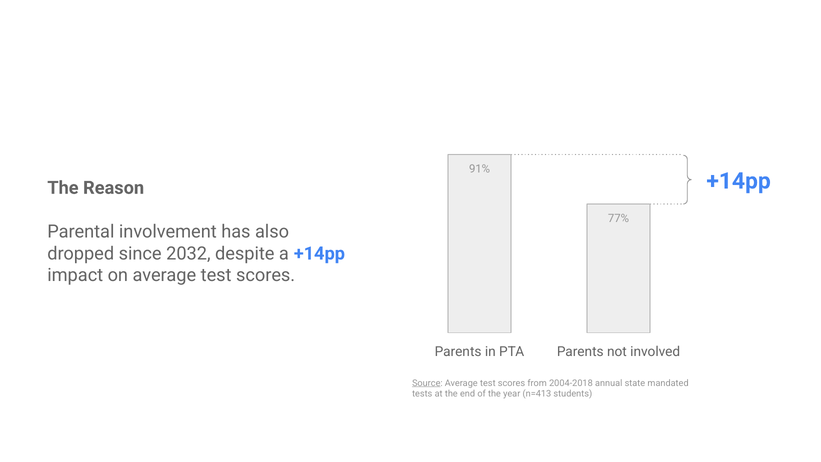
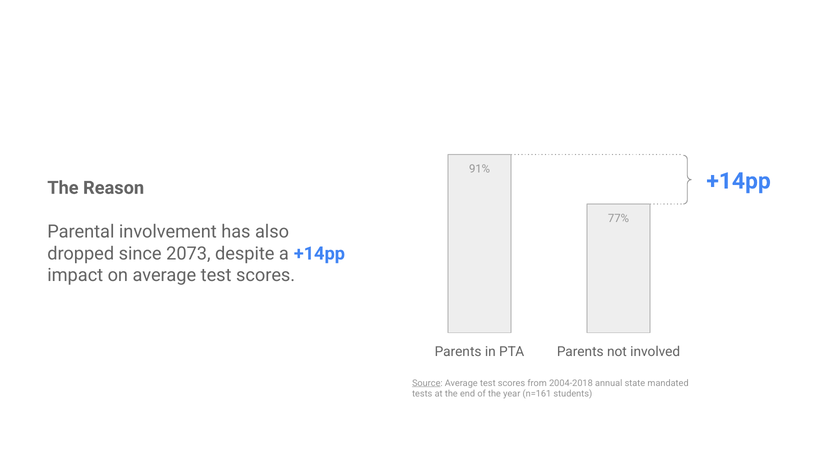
2032: 2032 -> 2073 (188, 253)
n=413: n=413 -> n=161 (537, 394)
